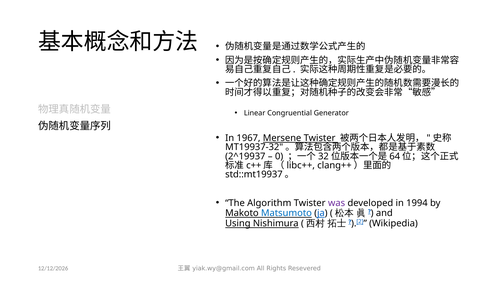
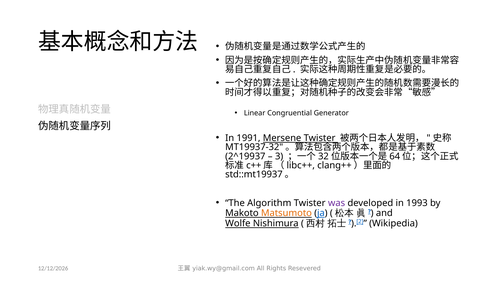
1967: 1967 -> 1991 (249, 138)
0: 0 -> 3 (279, 156)
1994: 1994 -> 1993 (417, 203)
Matsumoto colour: blue -> orange (286, 213)
Using: Using -> Wolfe (238, 223)
